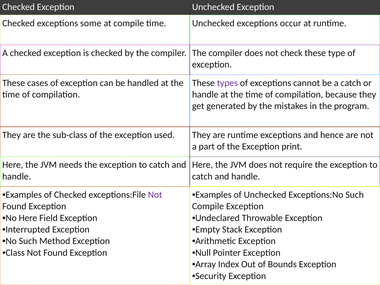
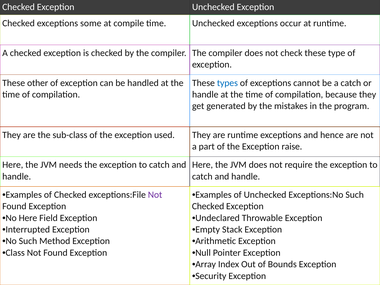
cases: cases -> other (38, 83)
types colour: purple -> blue (227, 83)
print: print -> raise (292, 147)
Compile: Compile -> Checked (208, 206)
